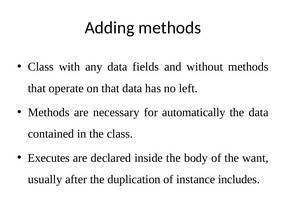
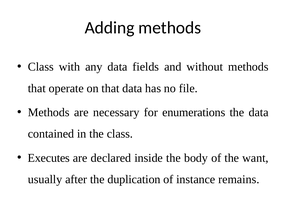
left: left -> file (188, 88)
automatically: automatically -> enumerations (194, 112)
includes: includes -> remains (239, 179)
